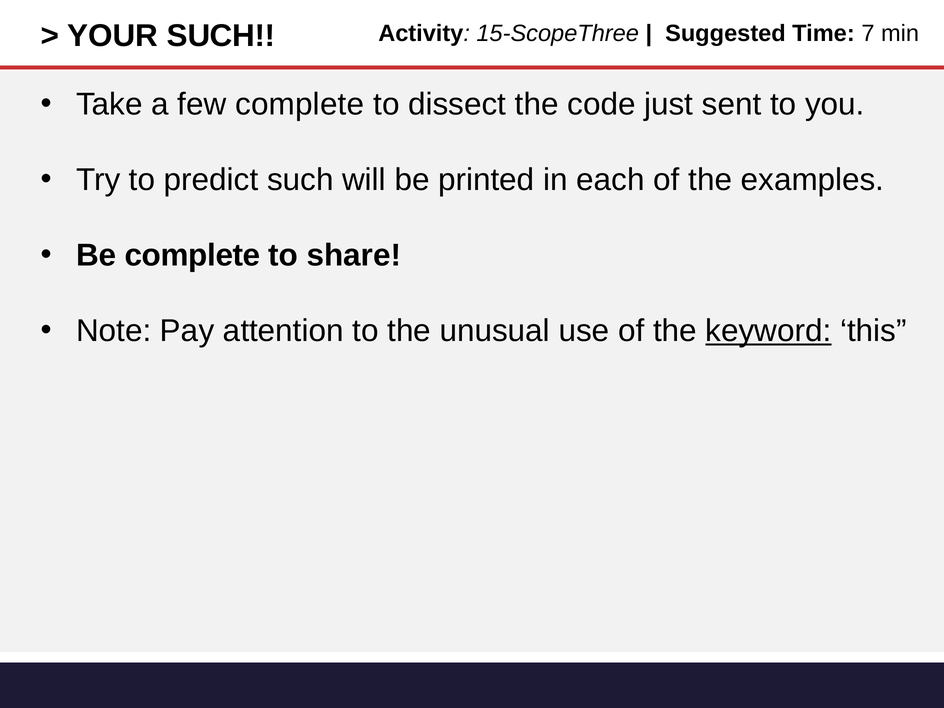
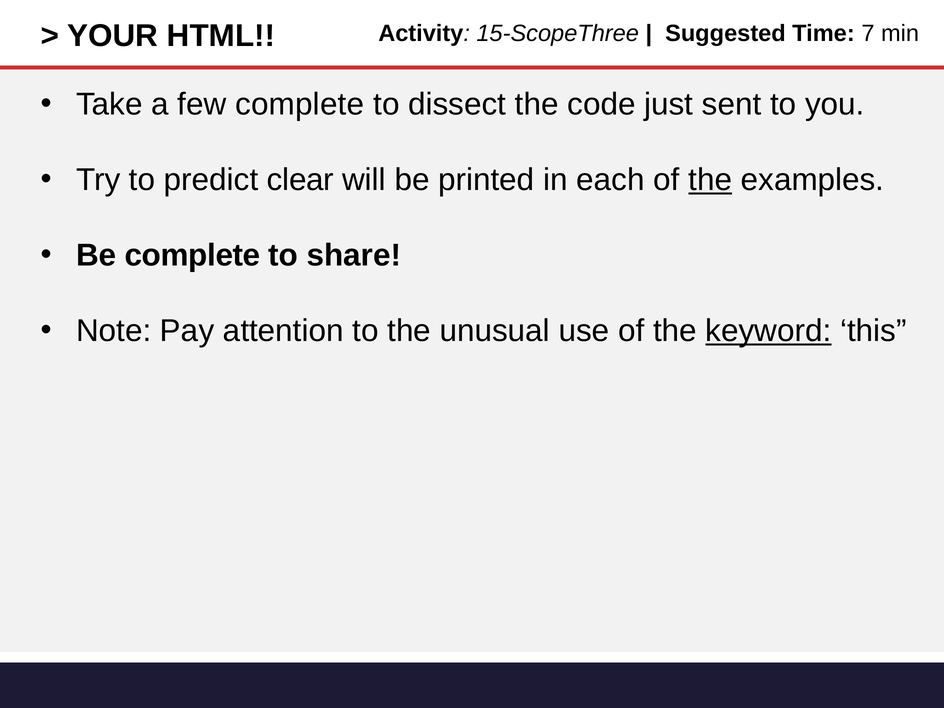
YOUR SUCH: SUCH -> HTML (221, 36)
predict such: such -> clear (300, 180)
the underline: none -> present (710, 180)
